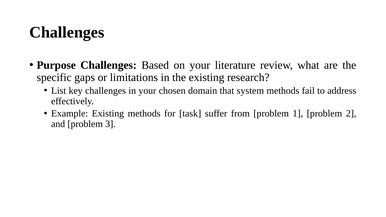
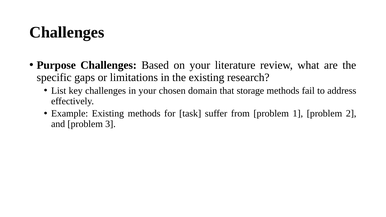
system: system -> storage (250, 91)
